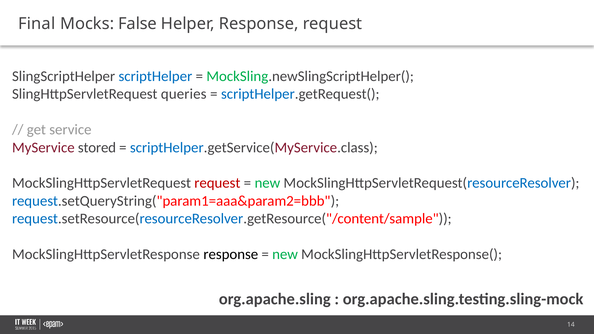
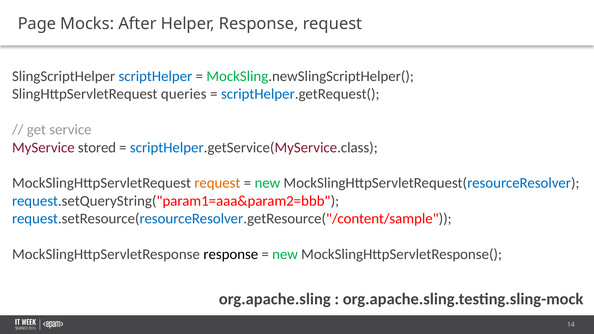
Final: Final -> Page (37, 24)
False: False -> After (138, 24)
request colour: red -> orange (217, 183)
